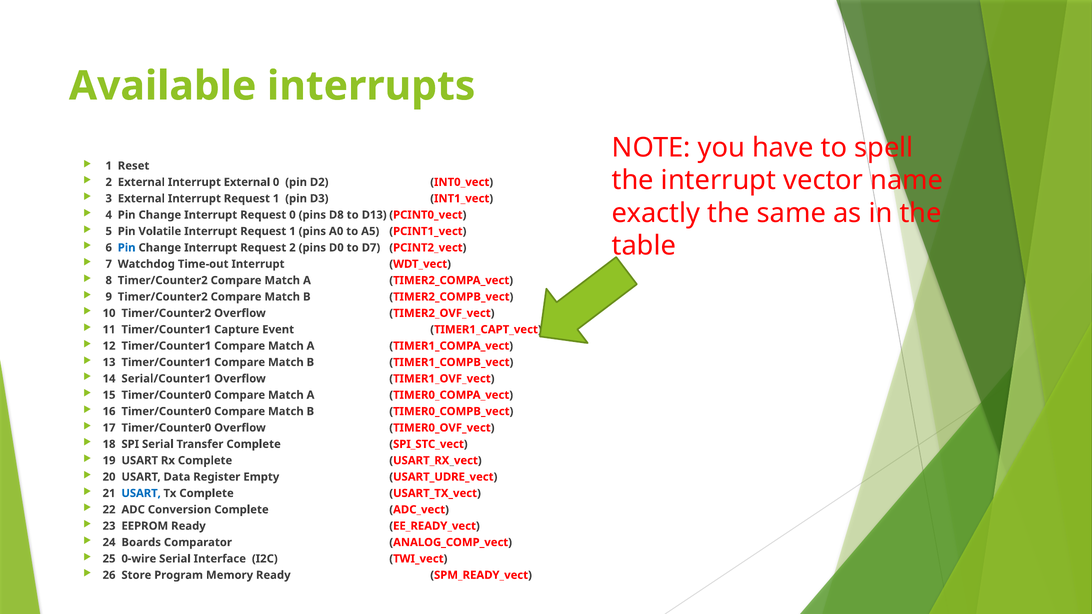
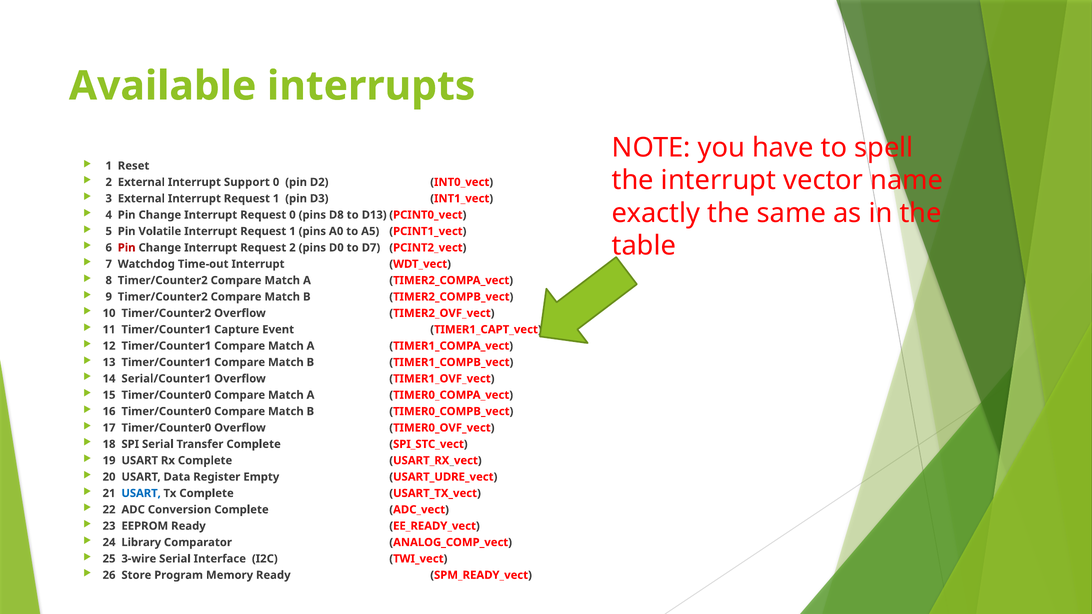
Interrupt External: External -> Support (247, 182)
Pin colour: blue -> red (127, 248)
Boards: Boards -> Library (141, 543)
0-wire: 0-wire -> 3-wire (139, 559)
